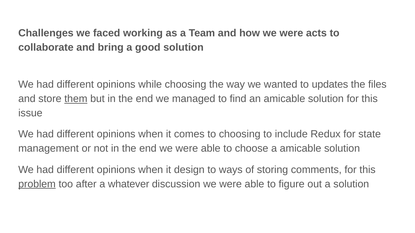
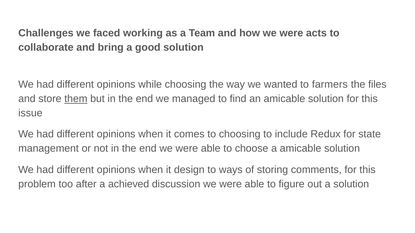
updates: updates -> farmers (330, 85)
problem underline: present -> none (37, 184)
whatever: whatever -> achieved (129, 184)
